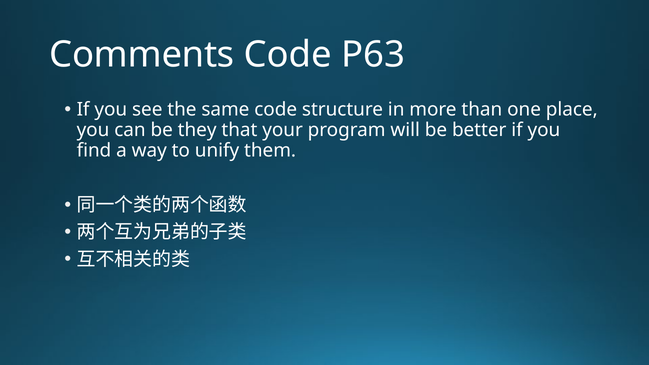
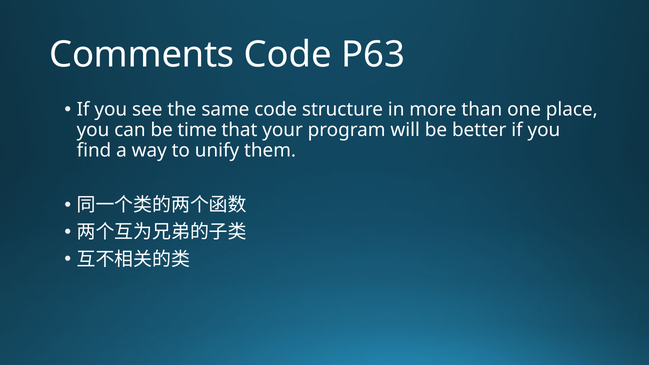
they: they -> time (197, 130)
